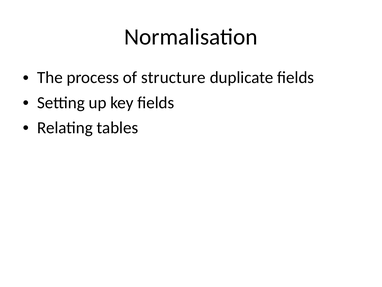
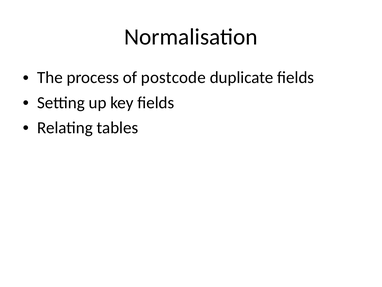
structure: structure -> postcode (173, 77)
